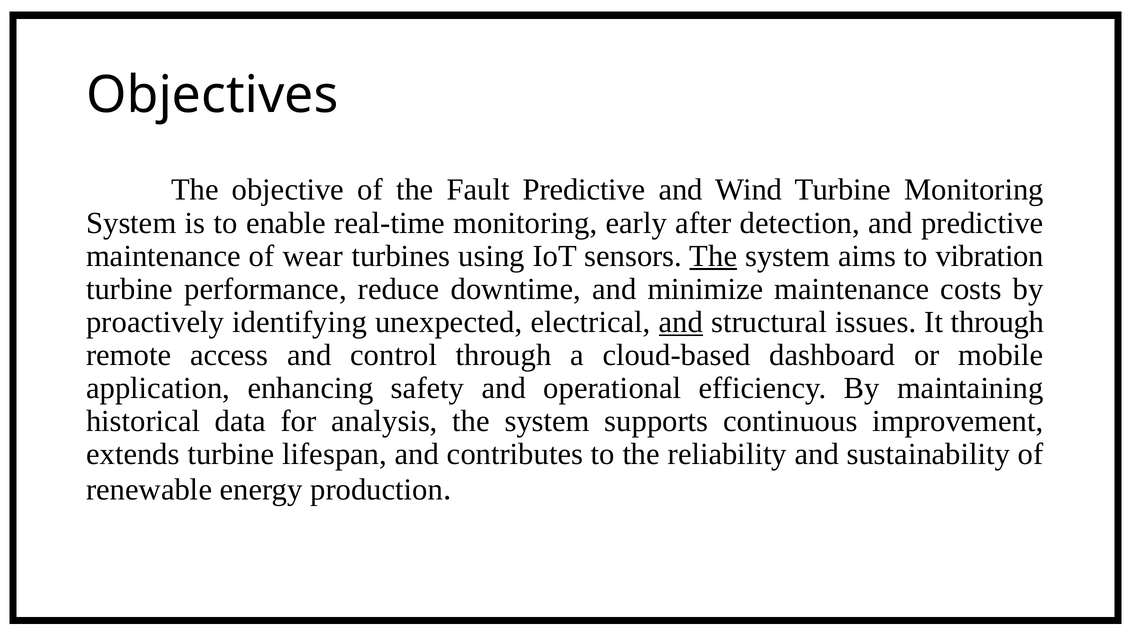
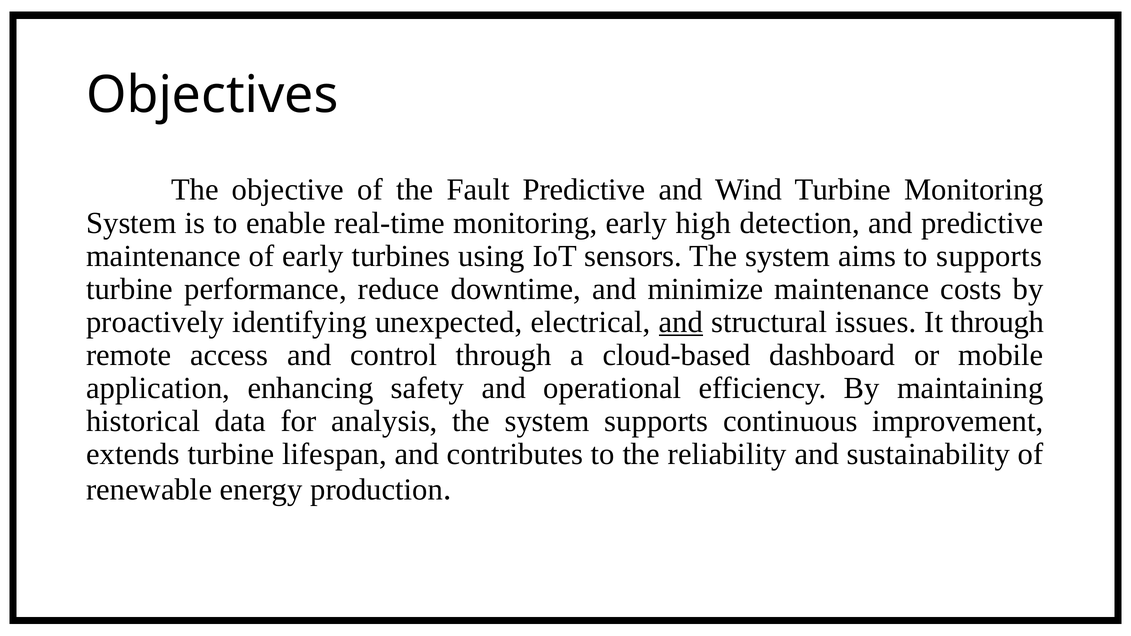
after: after -> high (703, 223)
of wear: wear -> early (313, 256)
The underline: present -> none (713, 256)
to vibration: vibration -> supports (989, 256)
